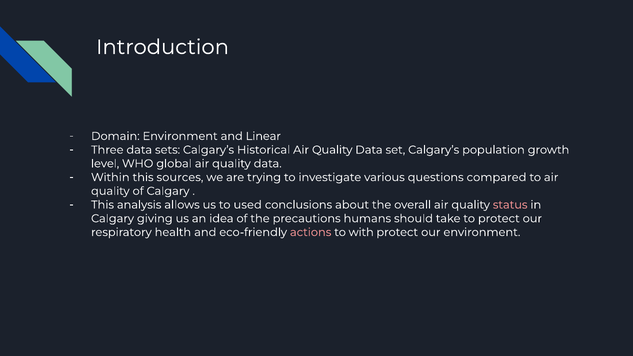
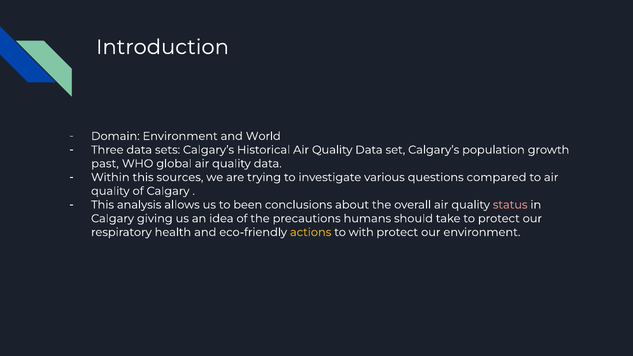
Linear: Linear -> World (263, 136)
level: level -> past (105, 164)
used: used -> been (248, 205)
actions colour: pink -> yellow (311, 232)
